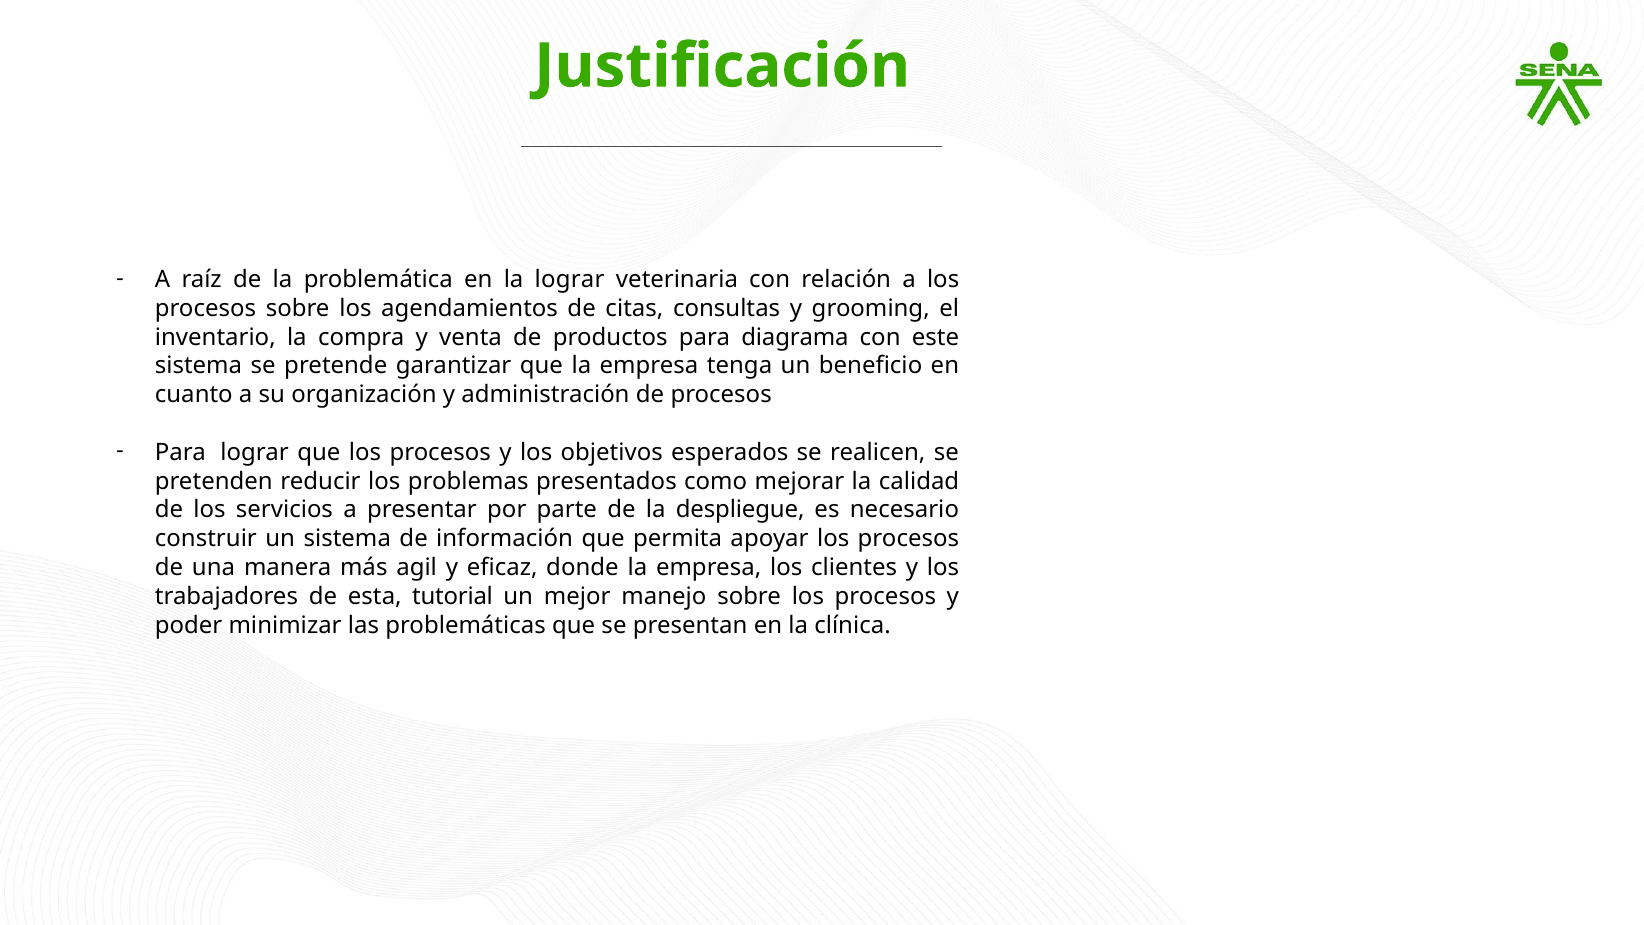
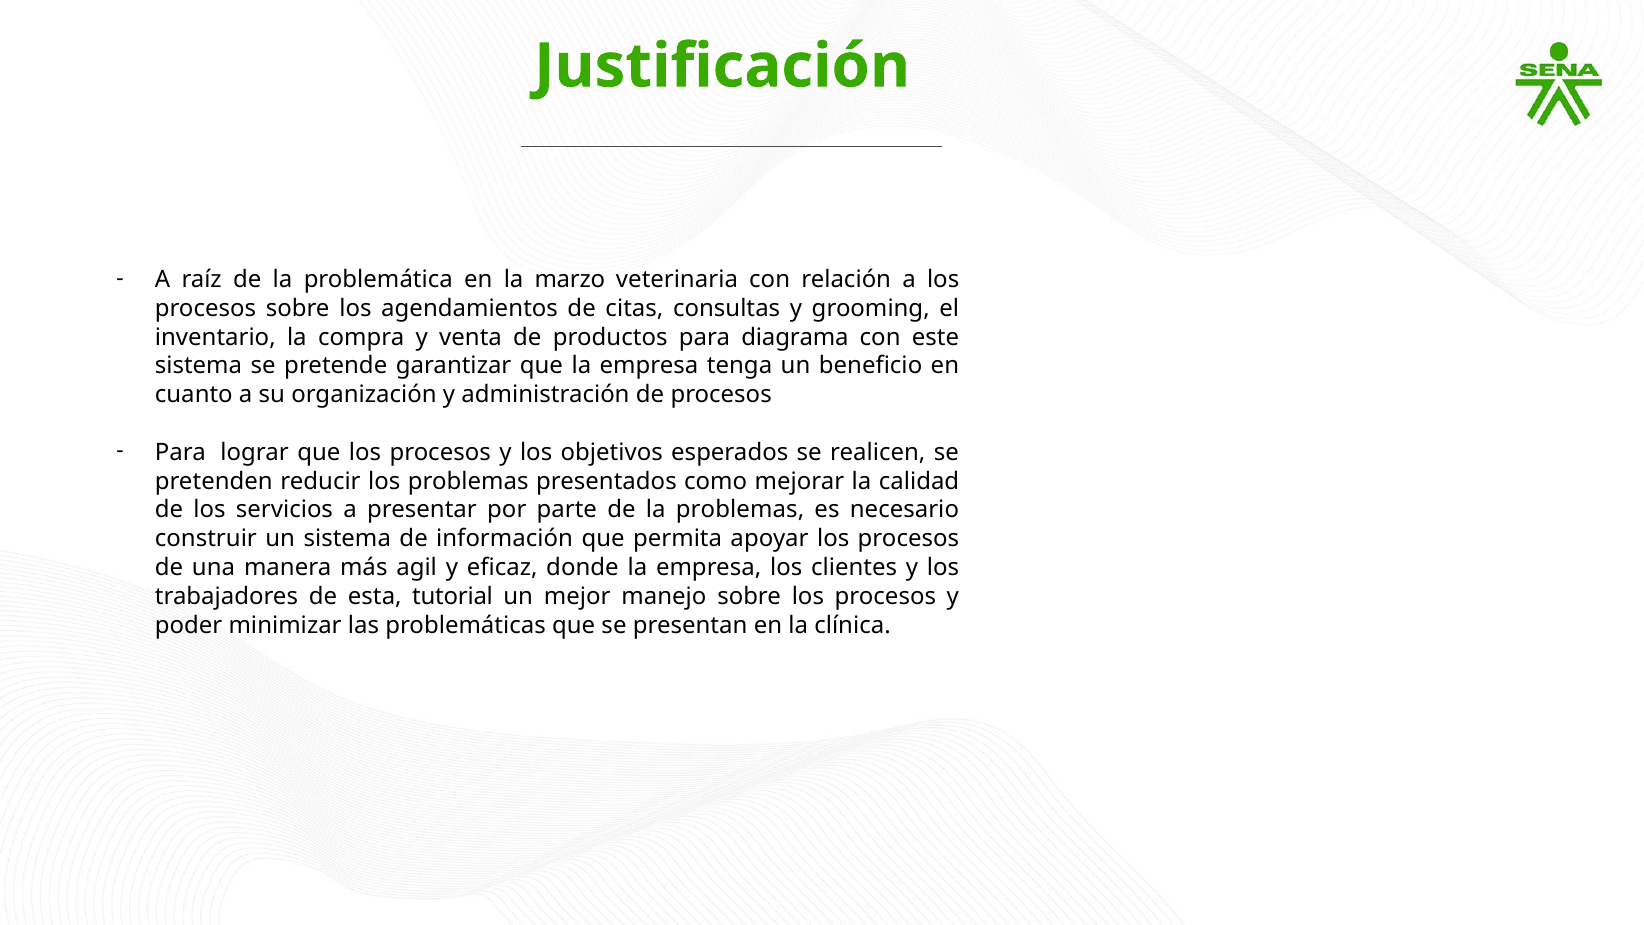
la lograr: lograr -> marzo (570, 280)
la despliegue: despliegue -> problemas (740, 510)
